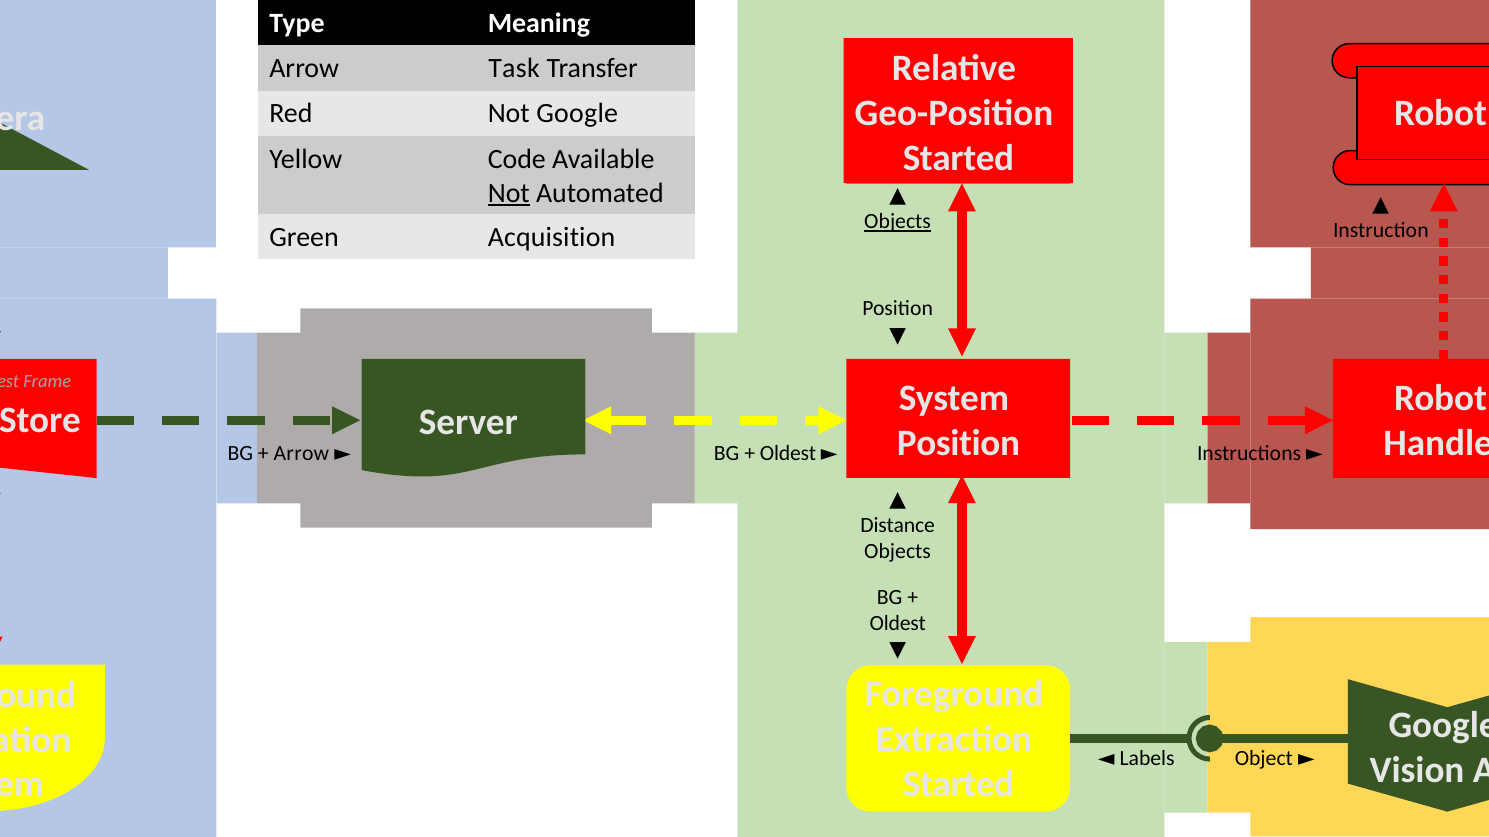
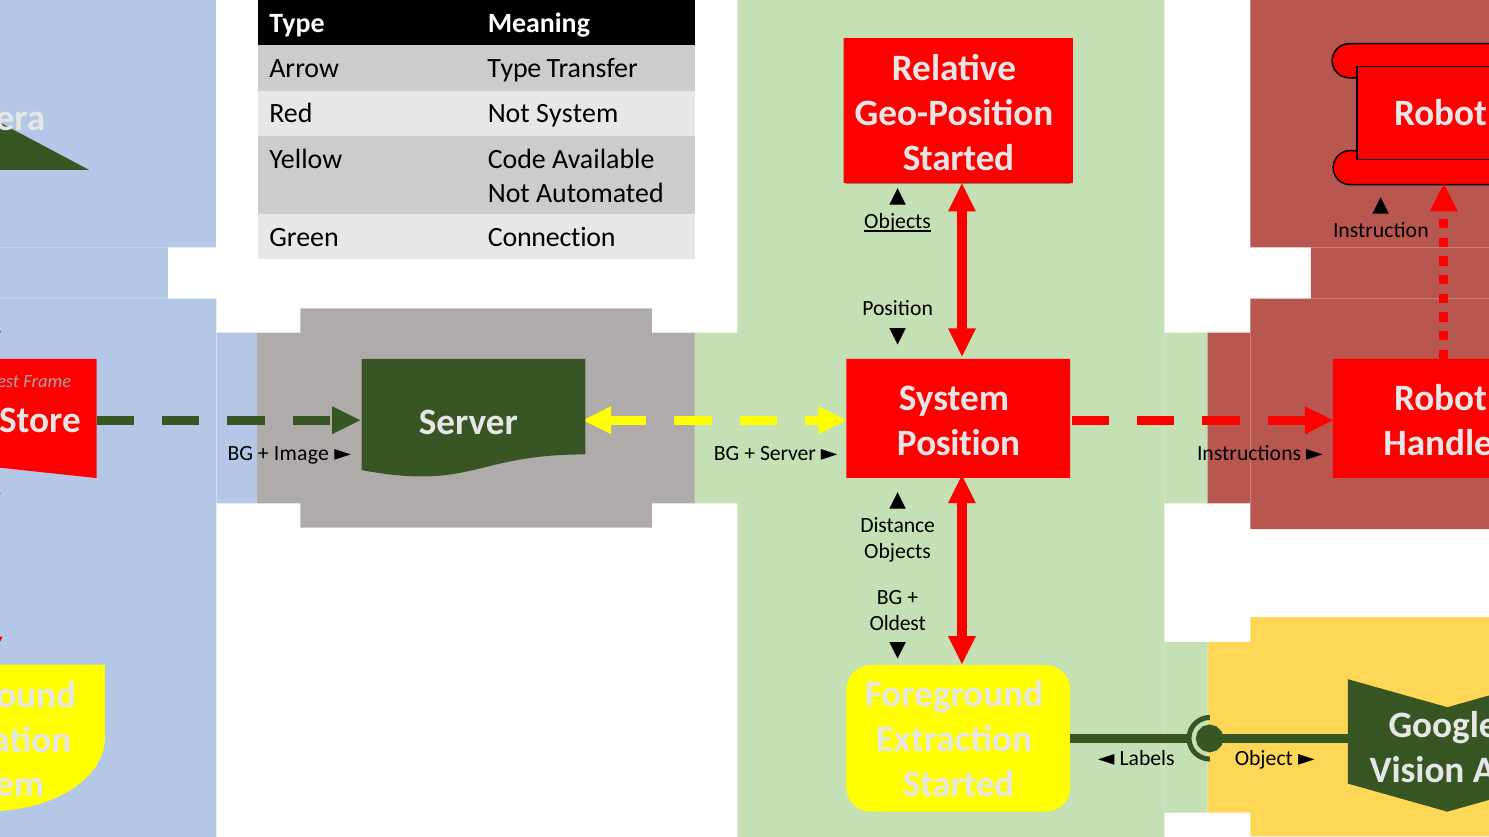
Arrow Task: Task -> Type (514, 68)
Not Google: Google -> System (577, 114)
Not underline: present -> none (509, 193)
Acquisition: Acquisition -> Connection (552, 237)
Arrow: Arrow -> Image (301, 453)
Oldest: Oldest -> Server (788, 453)
